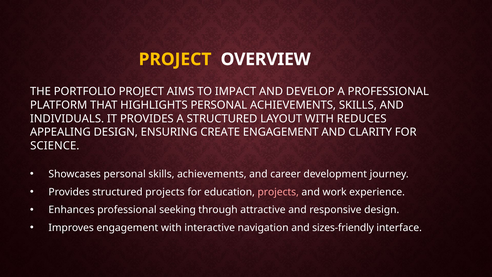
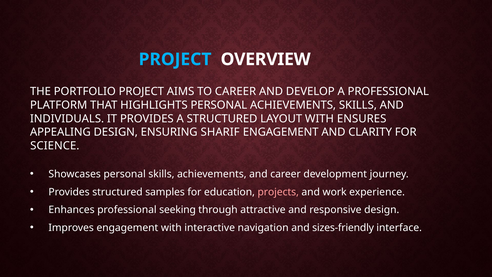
PROJECT colour: yellow -> light blue (175, 59)
TO IMPACT: IMPACT -> CAREER (236, 91)
REDUCES: REDUCES -> ENSURES (362, 119)
CREATE: CREATE -> SHARIF (220, 132)
structured projects: projects -> samples (165, 192)
